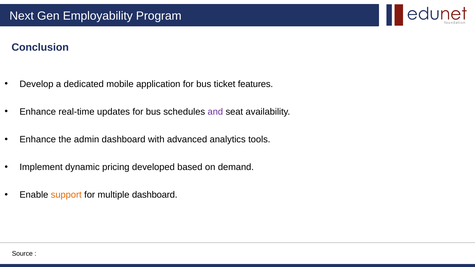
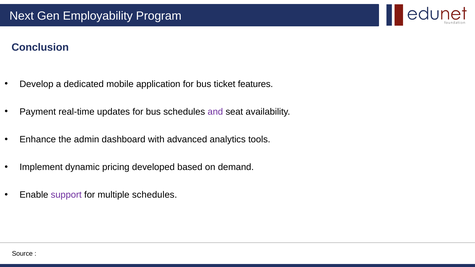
Enhance: Enhance -> Payment (38, 112)
support colour: orange -> purple (66, 195)
multiple dashboard: dashboard -> schedules (155, 195)
